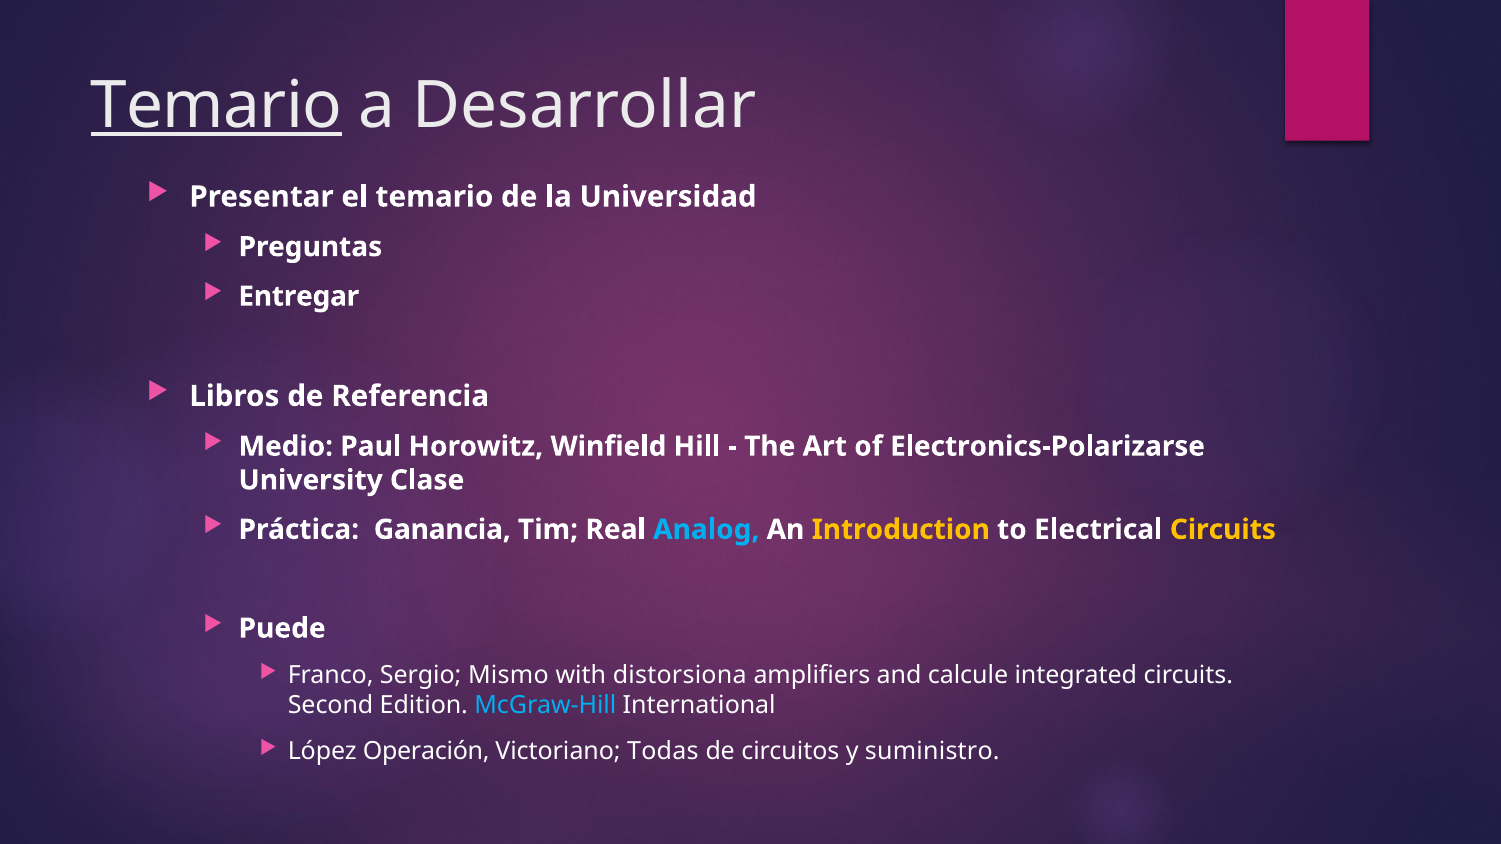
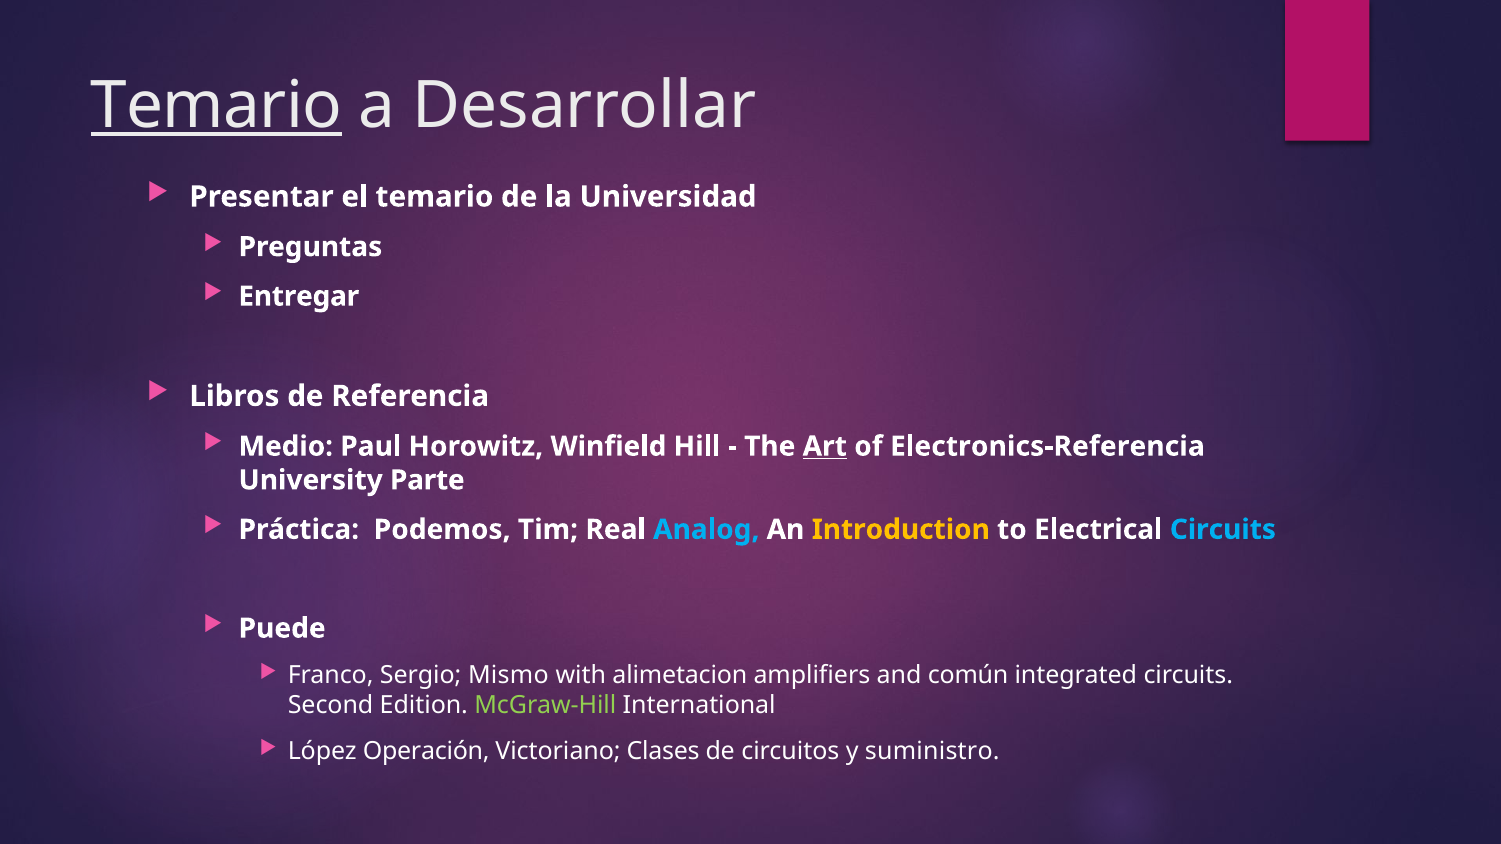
Art underline: none -> present (825, 447)
Electronics-Polarizarse: Electronics-Polarizarse -> Electronics-Referencia (1047, 447)
Clase: Clase -> Parte (427, 480)
Ganancia: Ganancia -> Podemos (442, 530)
Circuits colour: yellow -> light blue (1223, 530)
distorsiona: distorsiona -> alimetacion (680, 676)
calcule: calcule -> común (968, 676)
McGraw-Hill colour: light blue -> light green (545, 706)
Todas: Todas -> Clases (663, 752)
